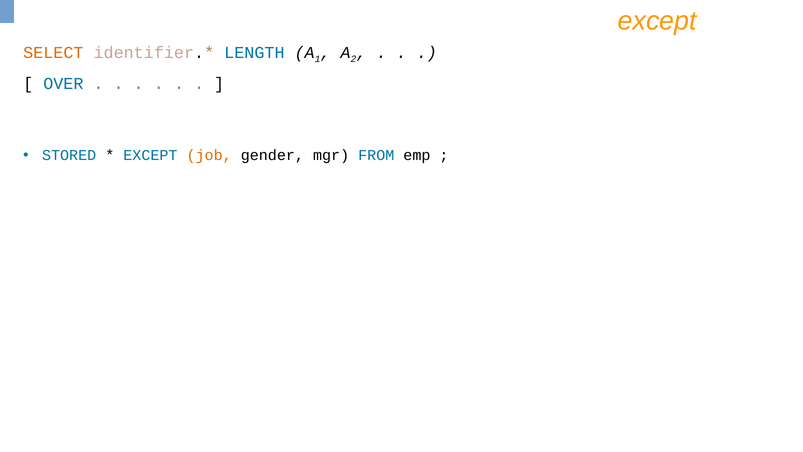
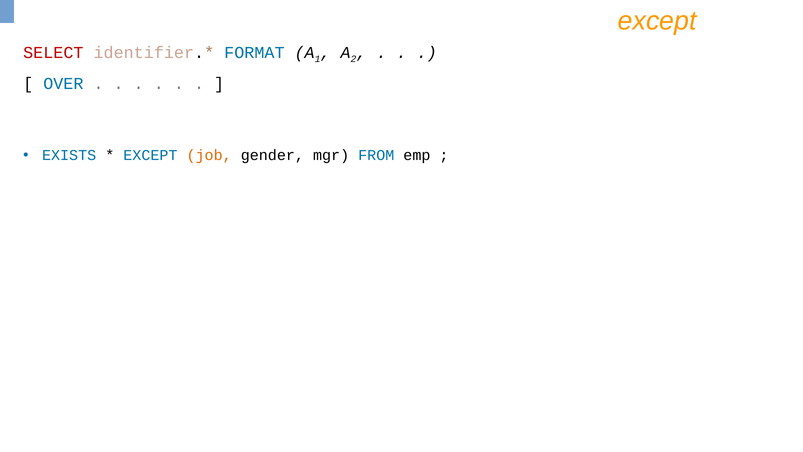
SELECT colour: orange -> red (53, 53)
LENGTH: LENGTH -> FORMAT (254, 53)
STORED: STORED -> EXISTS (69, 155)
